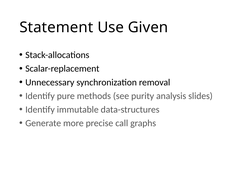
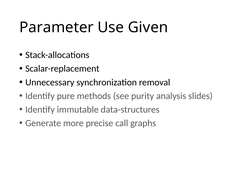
Statement: Statement -> Parameter (56, 27)
